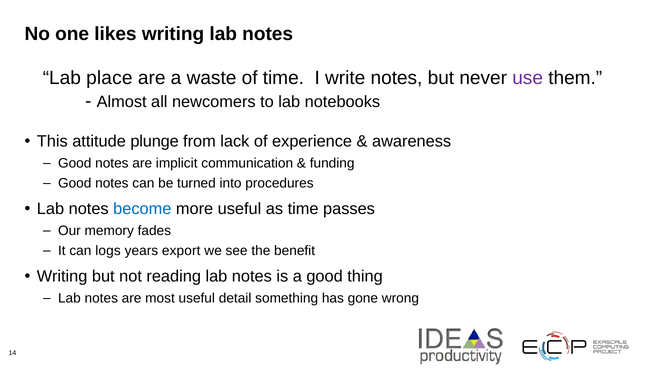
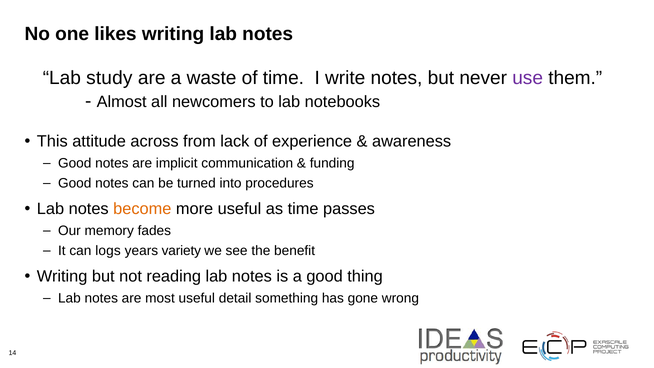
place: place -> study (109, 78)
plunge: plunge -> across (155, 141)
become colour: blue -> orange (142, 209)
export: export -> variety (181, 251)
